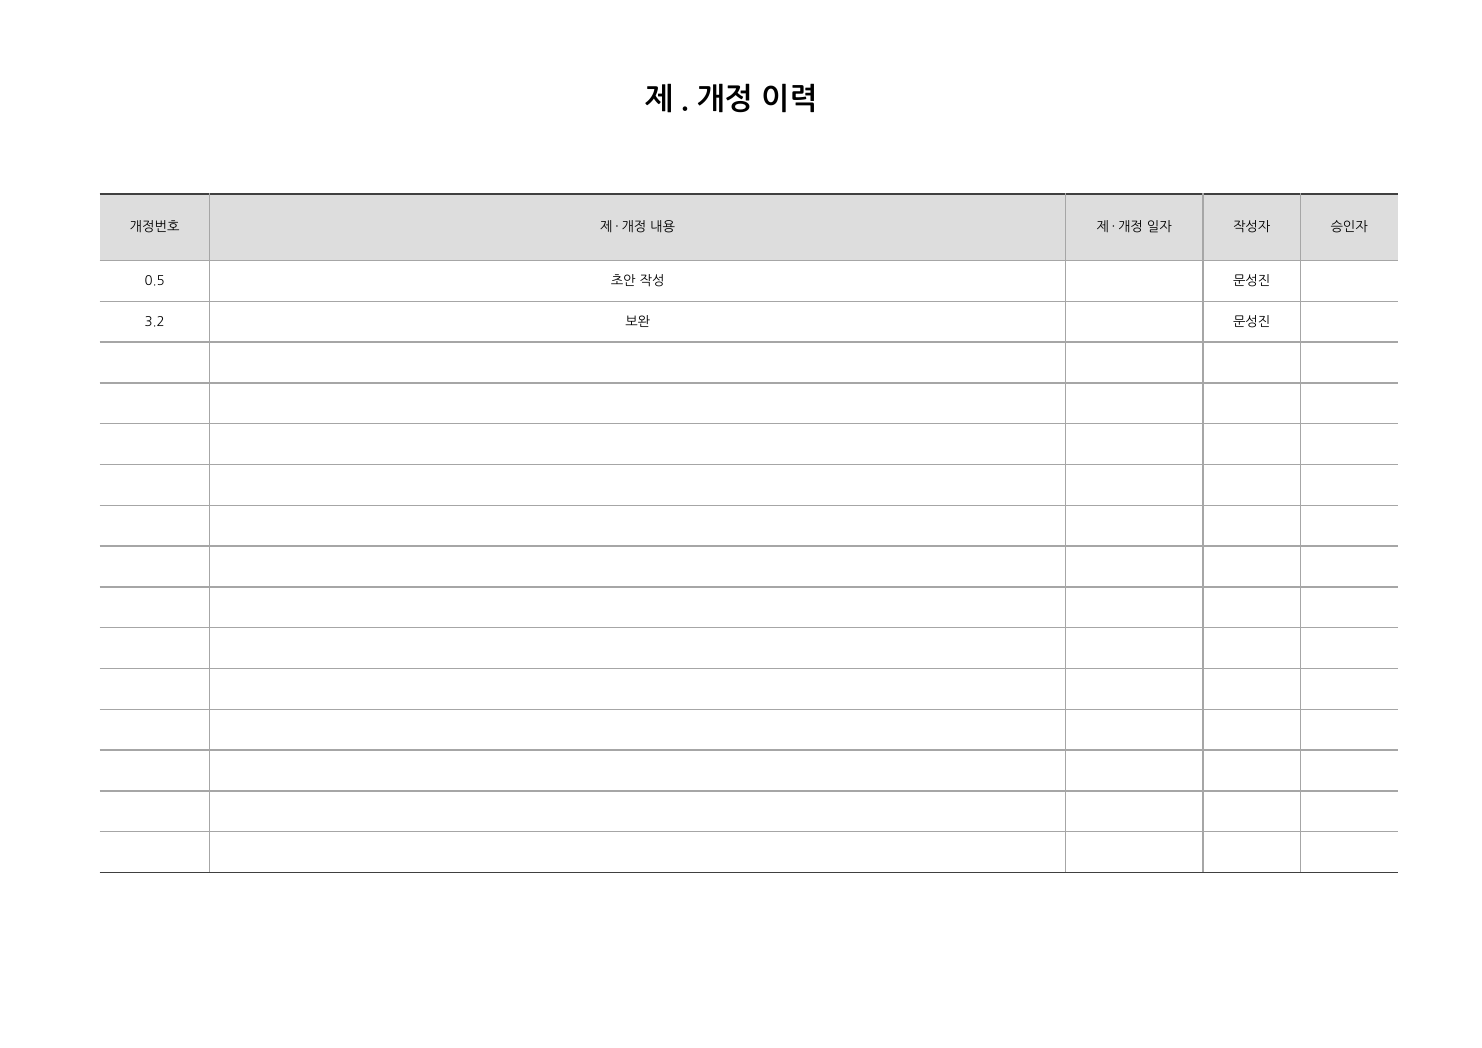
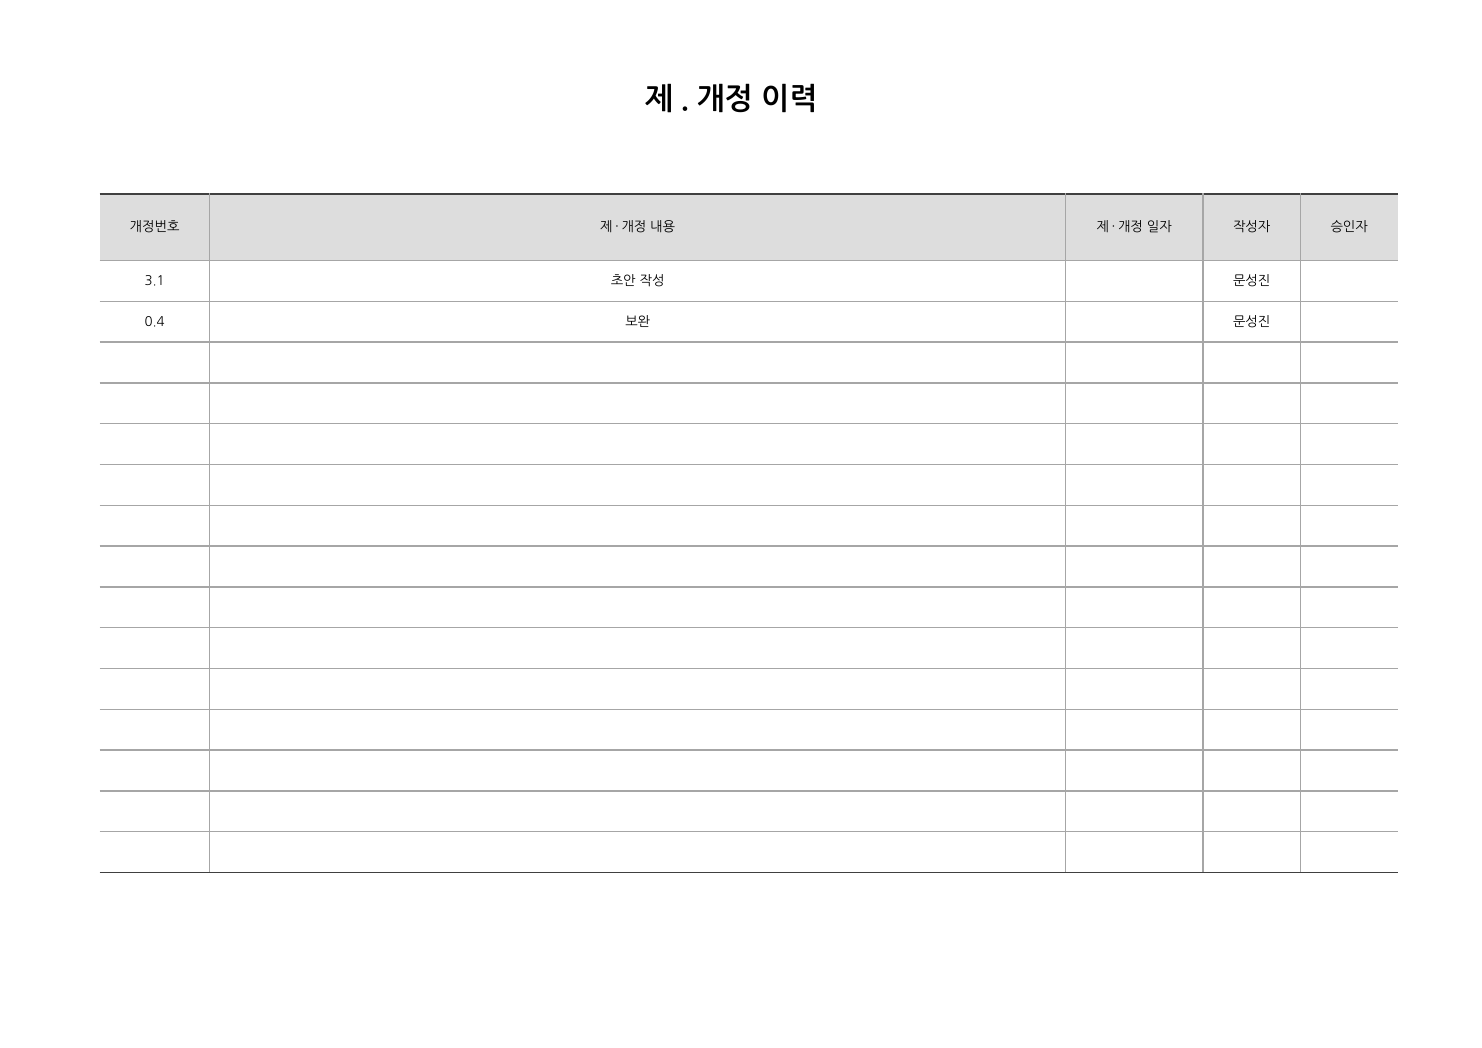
0.5: 0.5 -> 3.1 (155, 281)
3.2: 3.2 -> 0.4 (155, 322)
